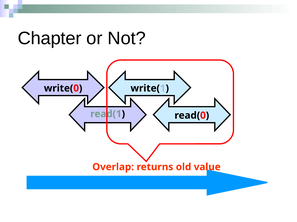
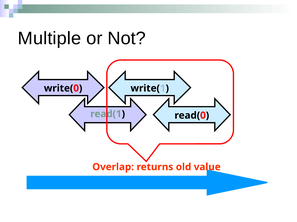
Chapter: Chapter -> Multiple (49, 38)
